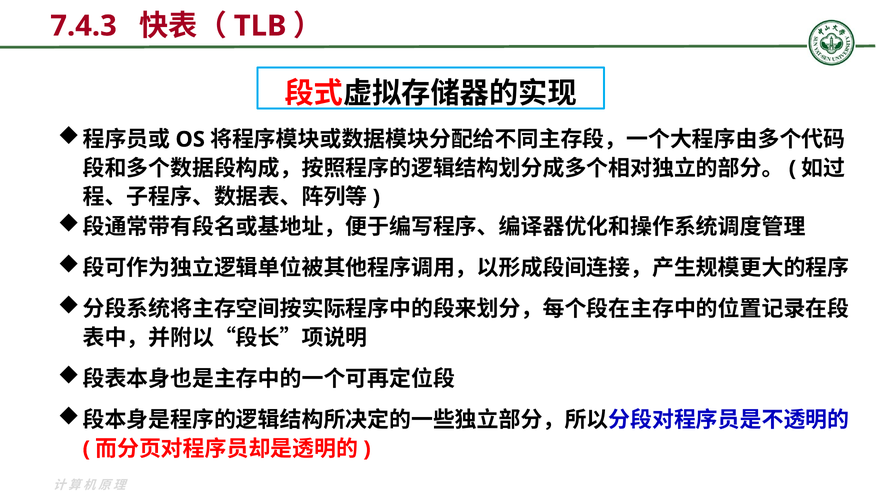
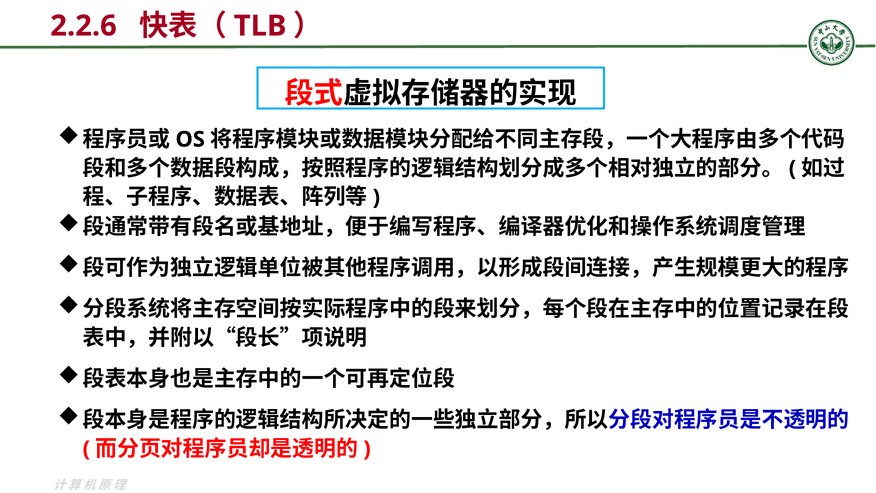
7.4.3: 7.4.3 -> 2.2.6 (84, 26)
